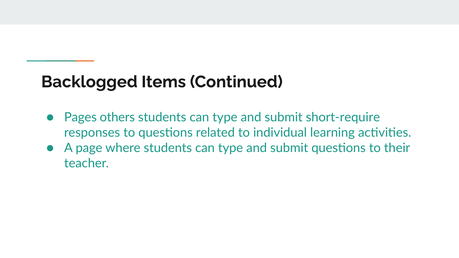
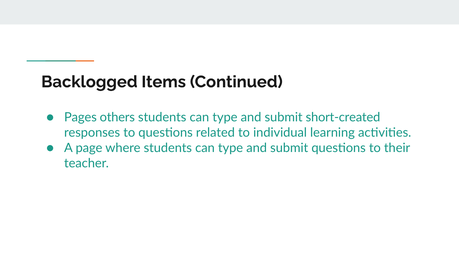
short-require: short-require -> short-created (343, 117)
